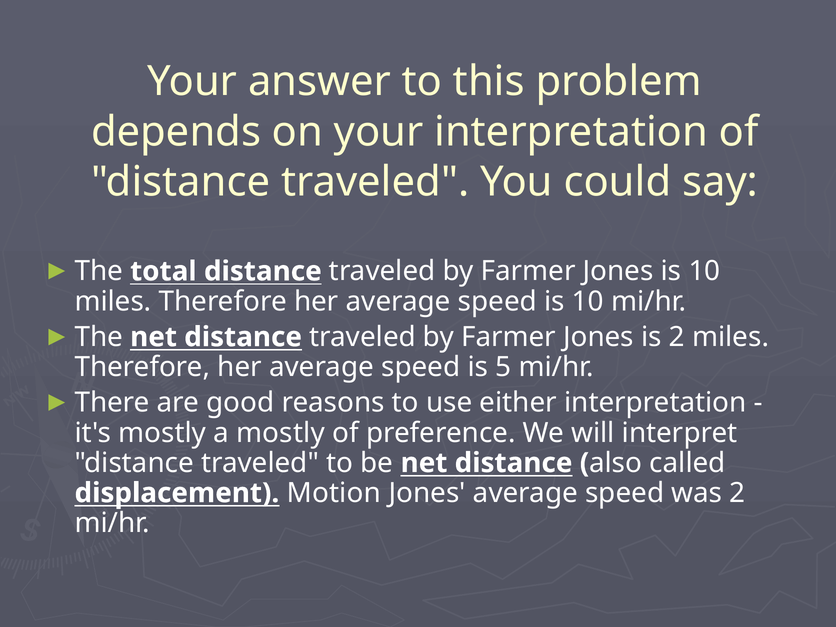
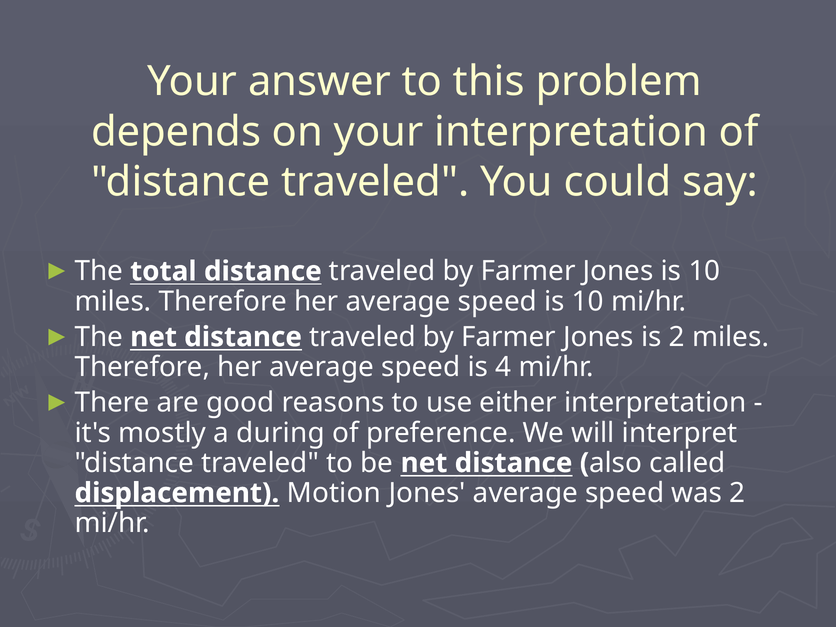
5: 5 -> 4 (503, 367)
a mostly: mostly -> during (281, 433)
